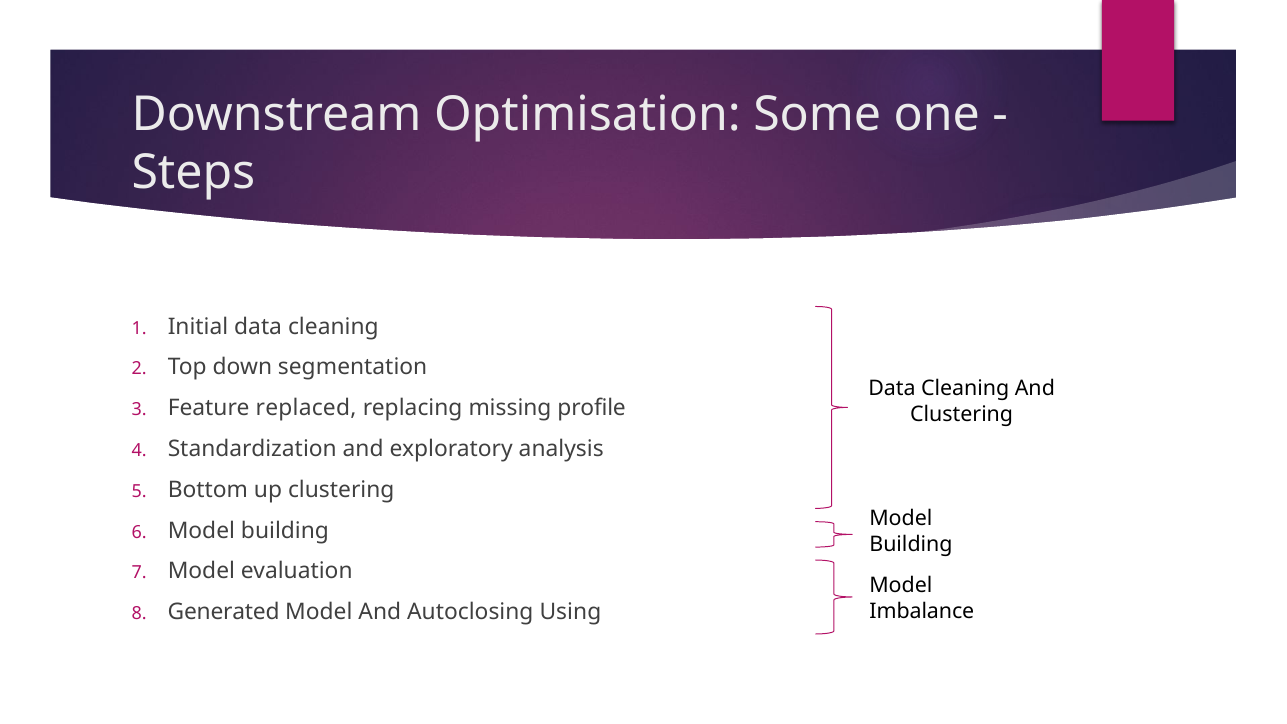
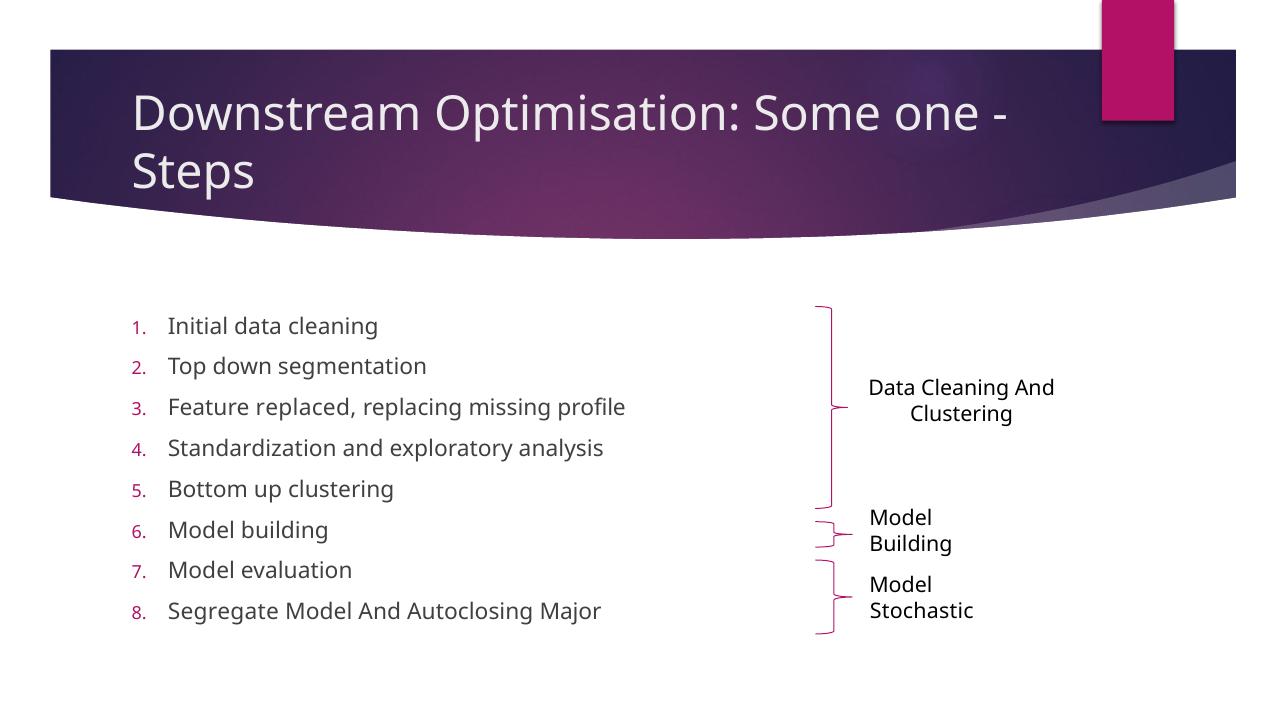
Imbalance: Imbalance -> Stochastic (922, 611)
Generated: Generated -> Segregate (223, 612)
Using: Using -> Major (571, 612)
